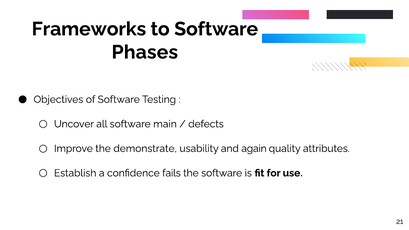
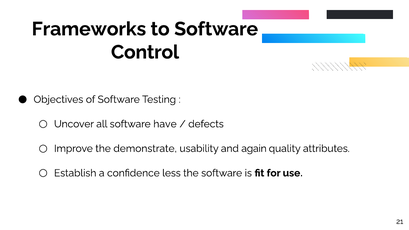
Phases: Phases -> Control (145, 52)
main: main -> have (165, 124)
fails: fails -> less (171, 173)
